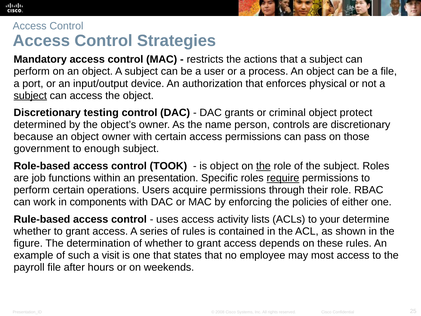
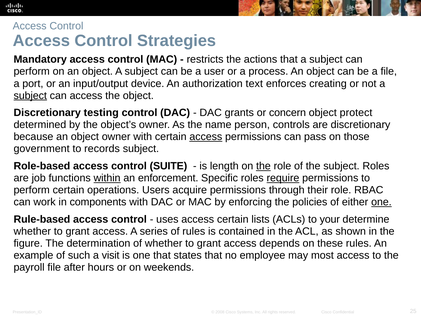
authorization that: that -> text (254, 83)
physical: physical -> creating (328, 83)
criminal: criminal -> concern (288, 113)
access underline: none -> present (206, 137)
enough: enough -> records (102, 149)
TOOK: TOOK -> SUITE (168, 166)
is object: object -> length (224, 166)
within underline: none -> present (107, 178)
presentation: presentation -> enforcement (168, 178)
one underline: none -> present (381, 202)
access activity: activity -> certain (233, 219)
